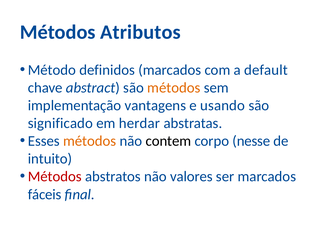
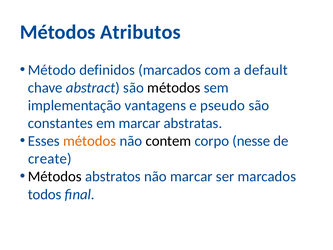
métodos colour: orange -> black (174, 88)
usando: usando -> pseudo (223, 105)
significado: significado -> constantes (60, 123)
em herdar: herdar -> marcar (140, 123)
intuito: intuito -> create (50, 159)
Métodos colour: red -> black (55, 176)
não valores: valores -> marcar (191, 176)
fáceis: fáceis -> todos (45, 194)
